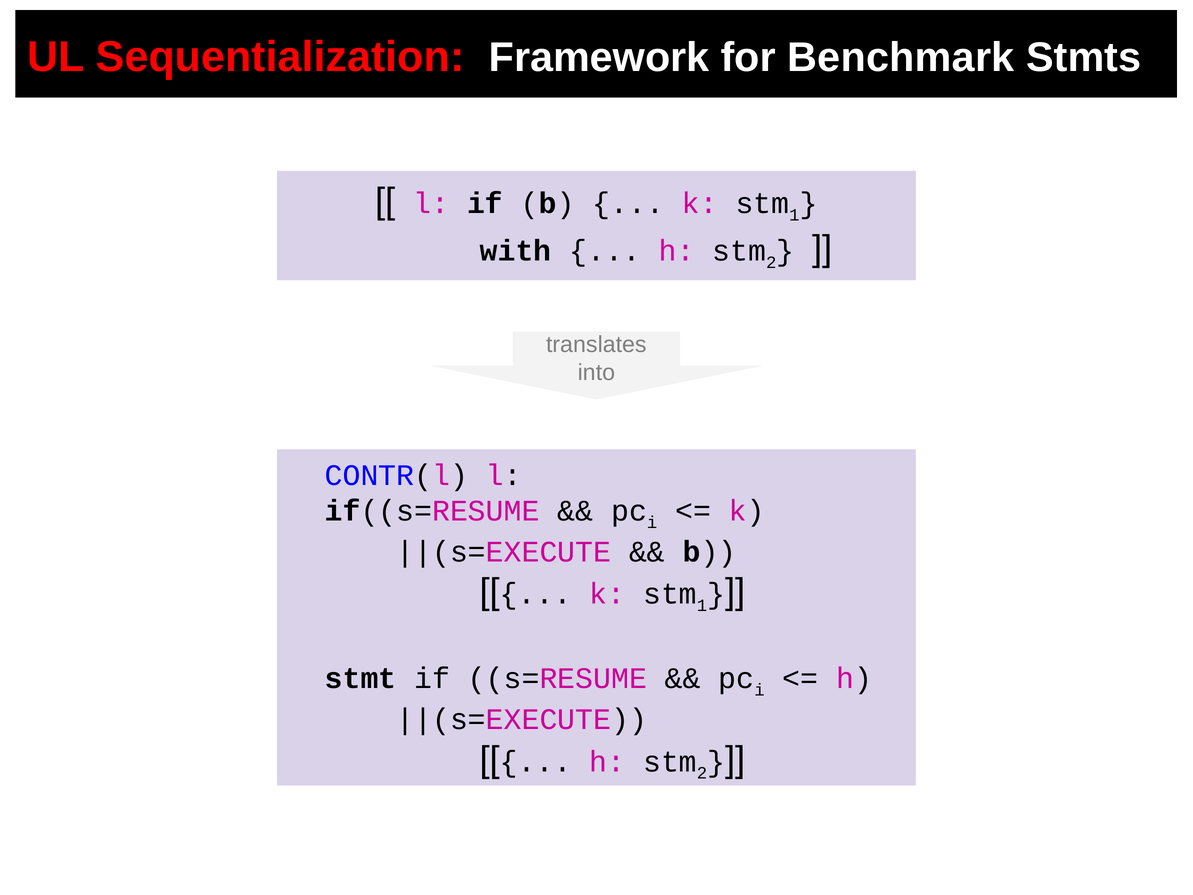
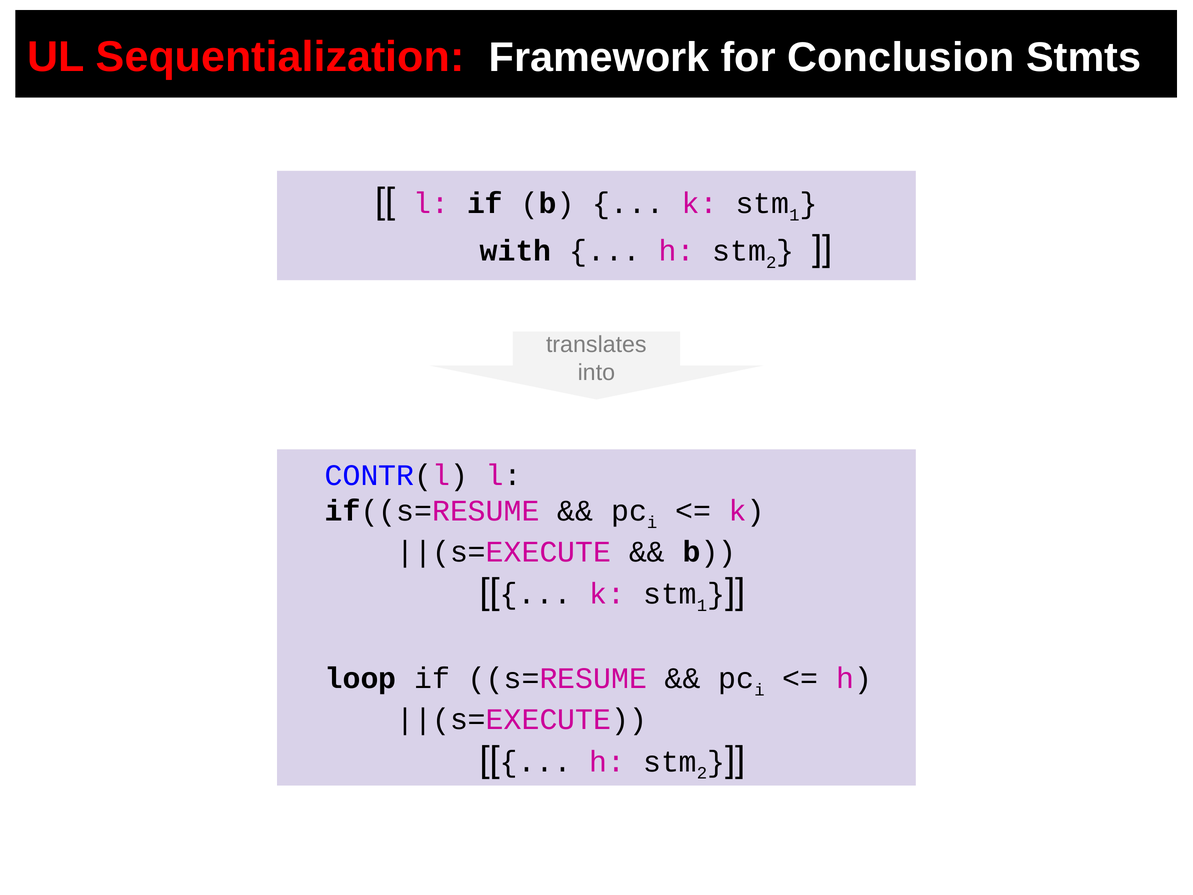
Benchmark: Benchmark -> Conclusion (901, 57)
stmt: stmt -> loop (361, 678)
